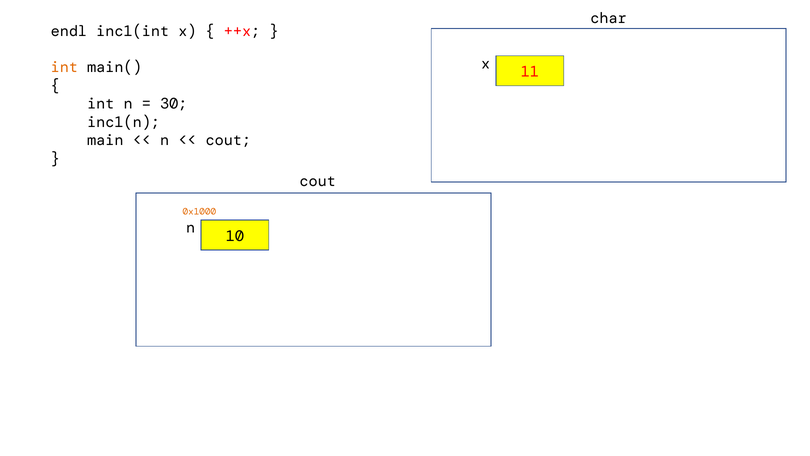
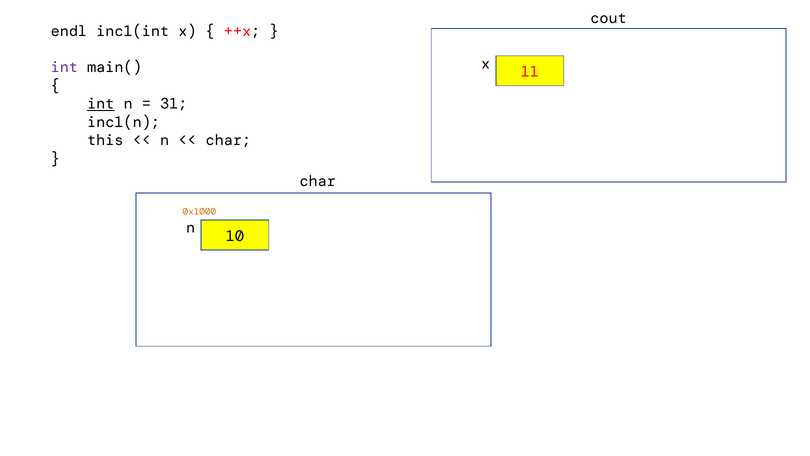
char: char -> cout (609, 18)
int colour: orange -> purple (64, 67)
int underline: none -> present (101, 104)
30: 30 -> 31 (174, 104)
main: main -> this (105, 140)
cout: cout -> char (228, 140)
cout: cout -> char (318, 181)
